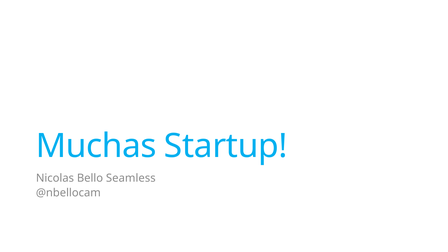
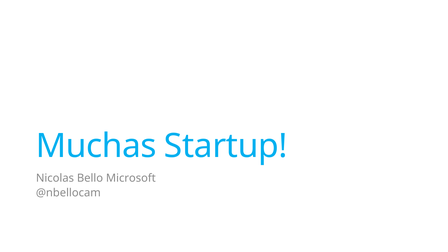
Seamless: Seamless -> Microsoft (131, 178)
